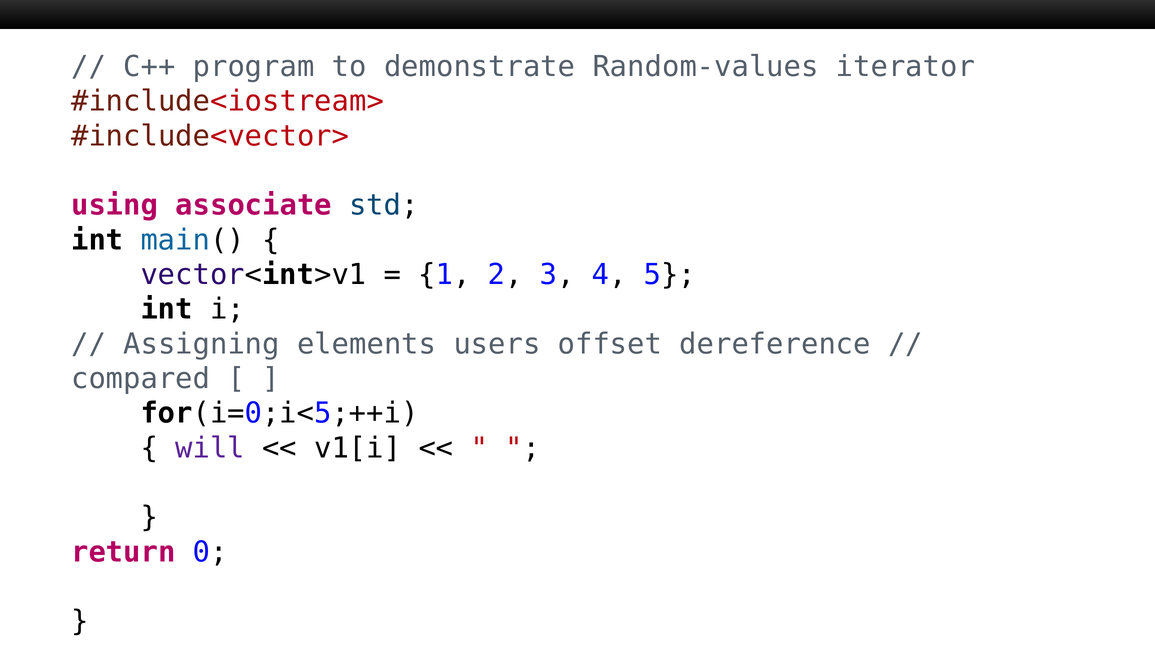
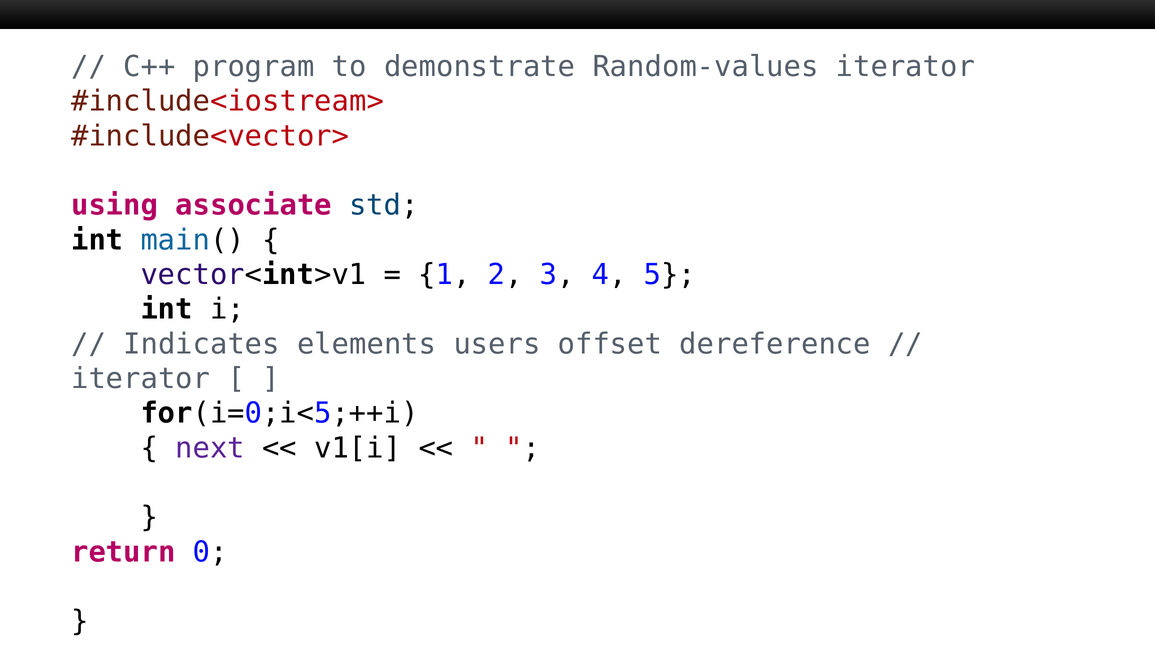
Assigning: Assigning -> Indicates (201, 344)
compared: compared -> iterator (141, 379)
will: will -> next (210, 448)
